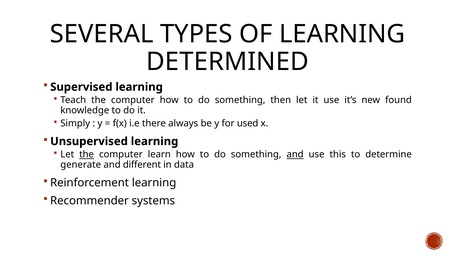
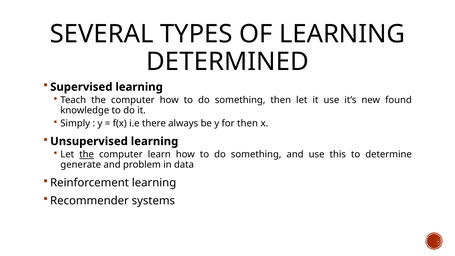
for used: used -> then (248, 123)
and underline: present -> none (295, 154)
different: different -> problem (142, 165)
